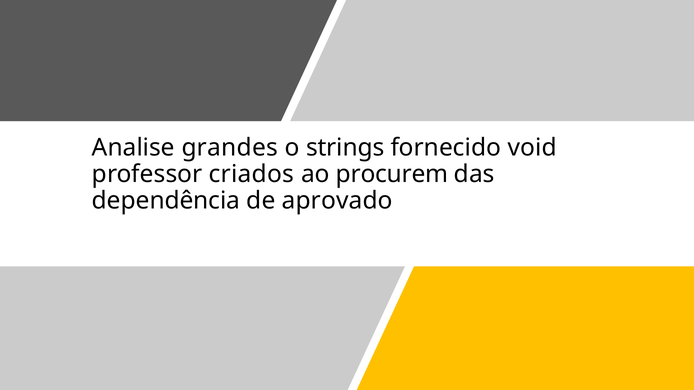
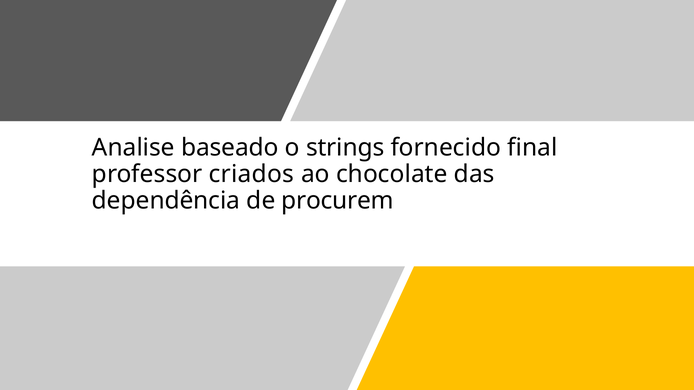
grandes: grandes -> baseado (230, 148)
void: void -> final (532, 148)
procurem: procurem -> chocolate (392, 174)
aprovado: aprovado -> procurem (337, 201)
